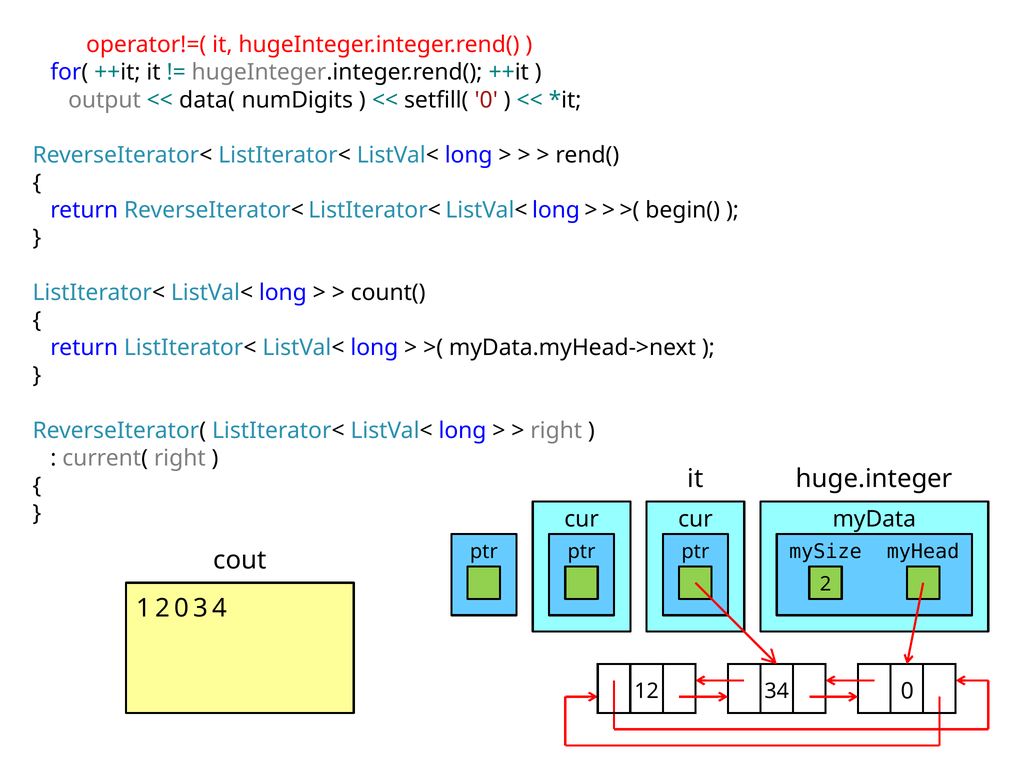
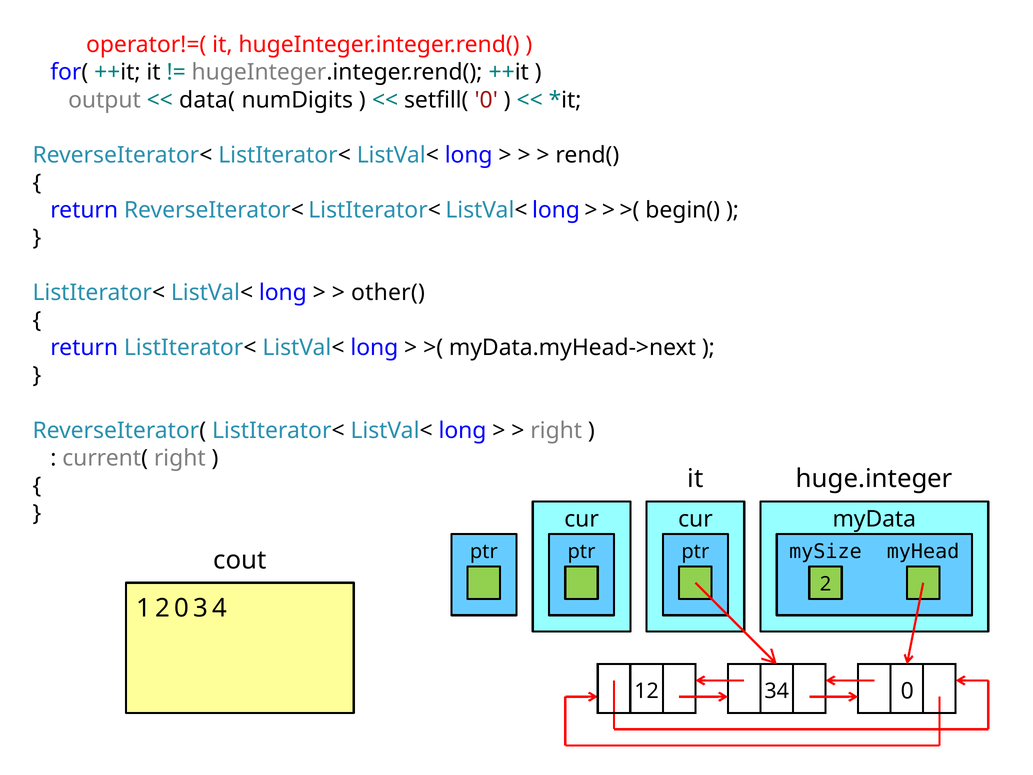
count(: count( -> other( (388, 293)
